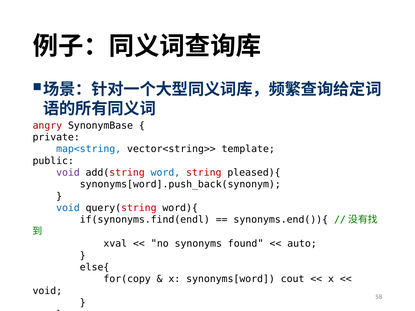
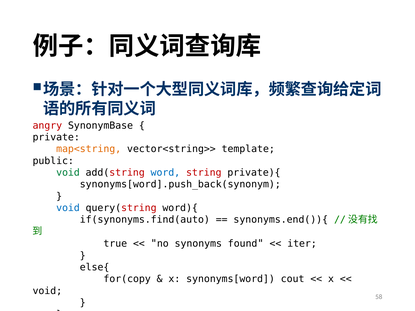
map<string colour: blue -> orange (89, 149)
void colour: purple -> green (68, 173)
pleased){: pleased){ -> private){ (254, 173)
if(synonyms.find(endl: if(synonyms.find(endl -> if(synonyms.find(auto (145, 220)
xval: xval -> true (115, 244)
auto: auto -> iter (302, 244)
